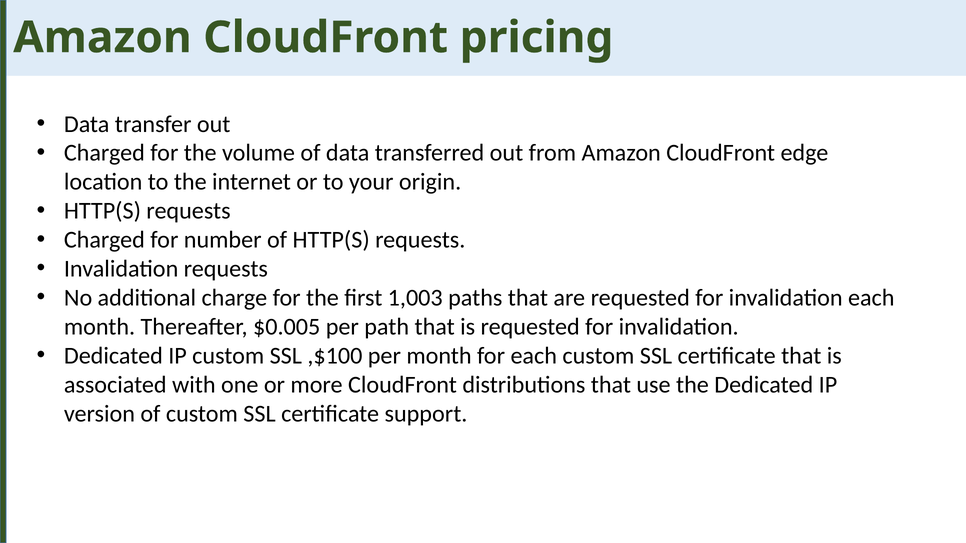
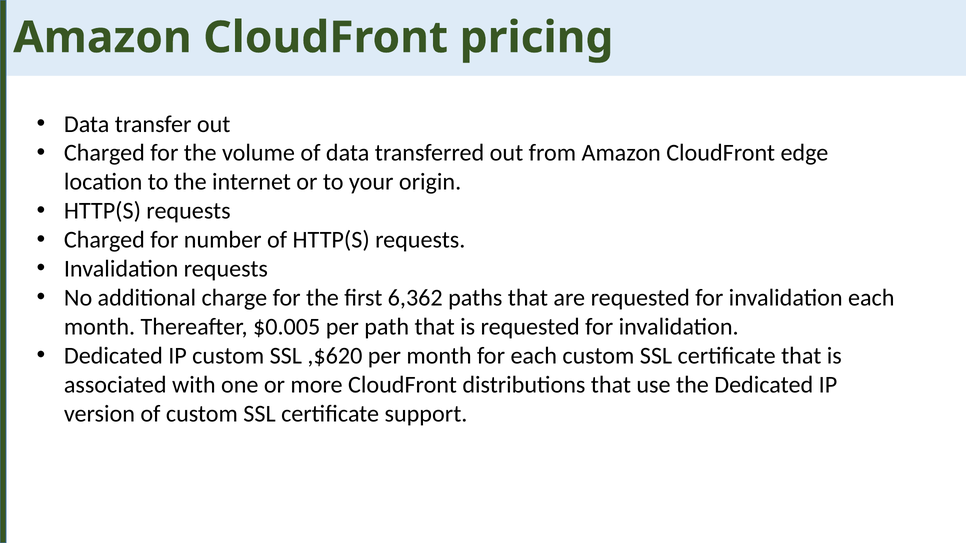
1,003: 1,003 -> 6,362 (415, 298)
,$100: ,$100 -> ,$620 (335, 356)
